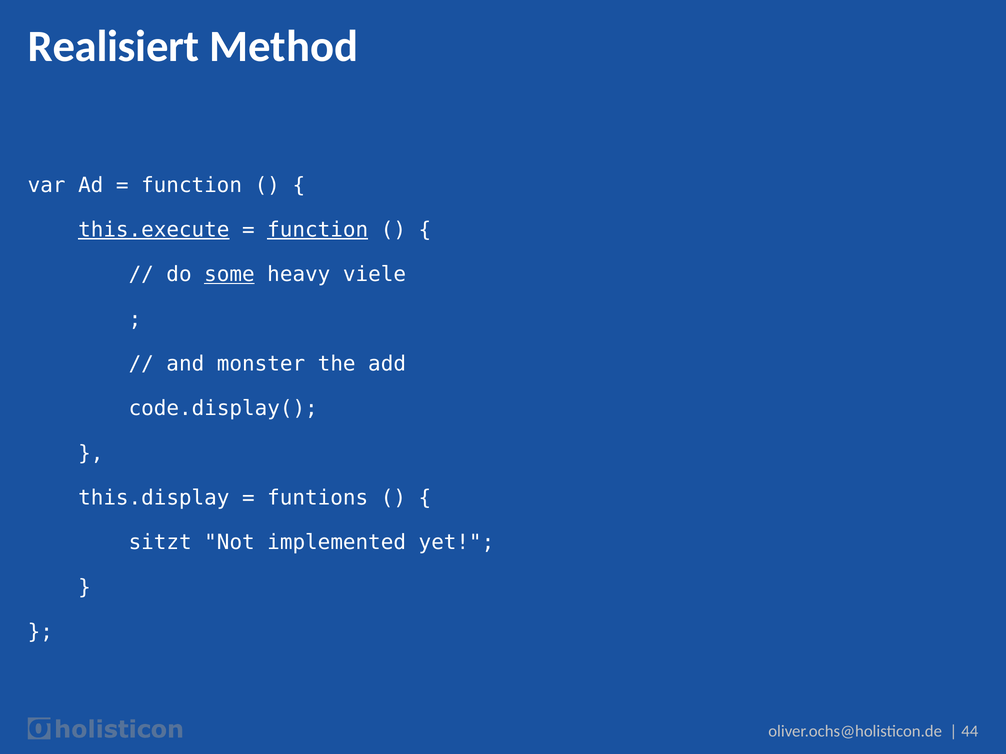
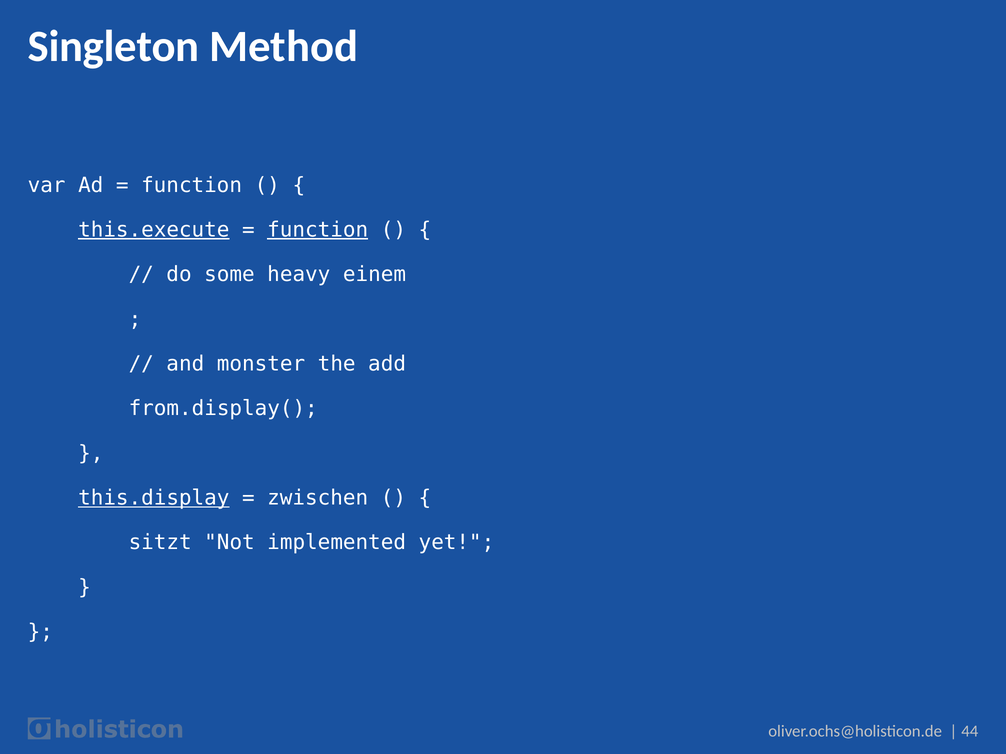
Realisiert: Realisiert -> Singleton (114, 47)
some underline: present -> none (229, 275)
viele: viele -> einem (374, 275)
code.display(: code.display( -> from.display( (223, 409)
this.display underline: none -> present (154, 498)
funtions: funtions -> zwischen (318, 498)
